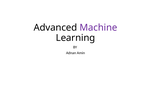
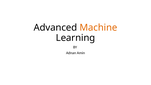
Machine colour: purple -> orange (98, 28)
